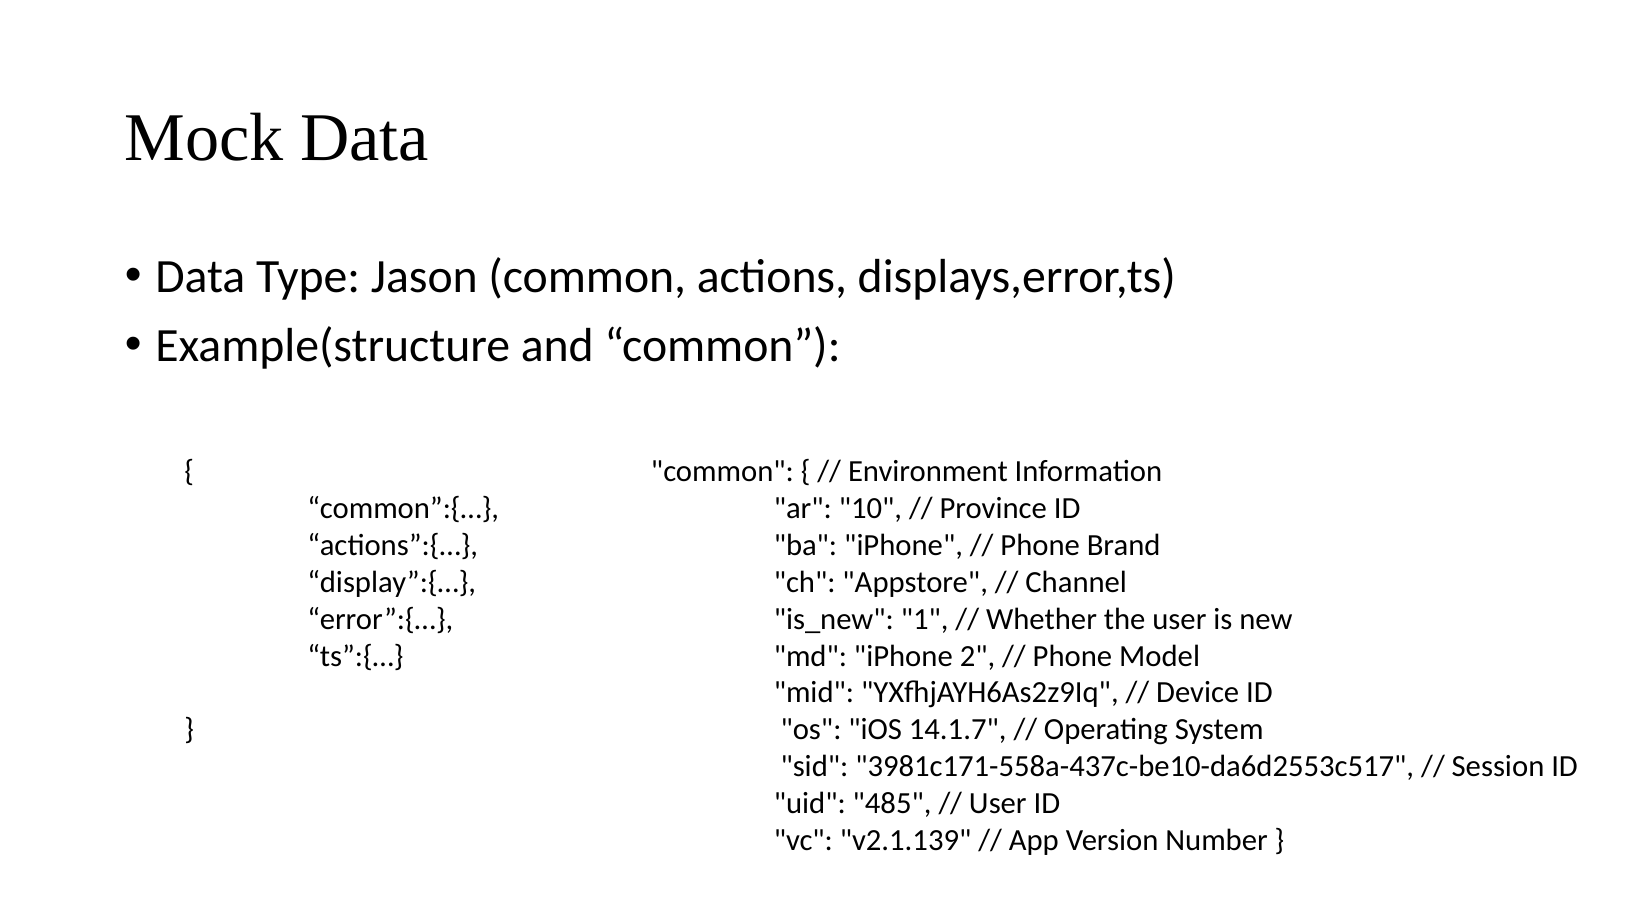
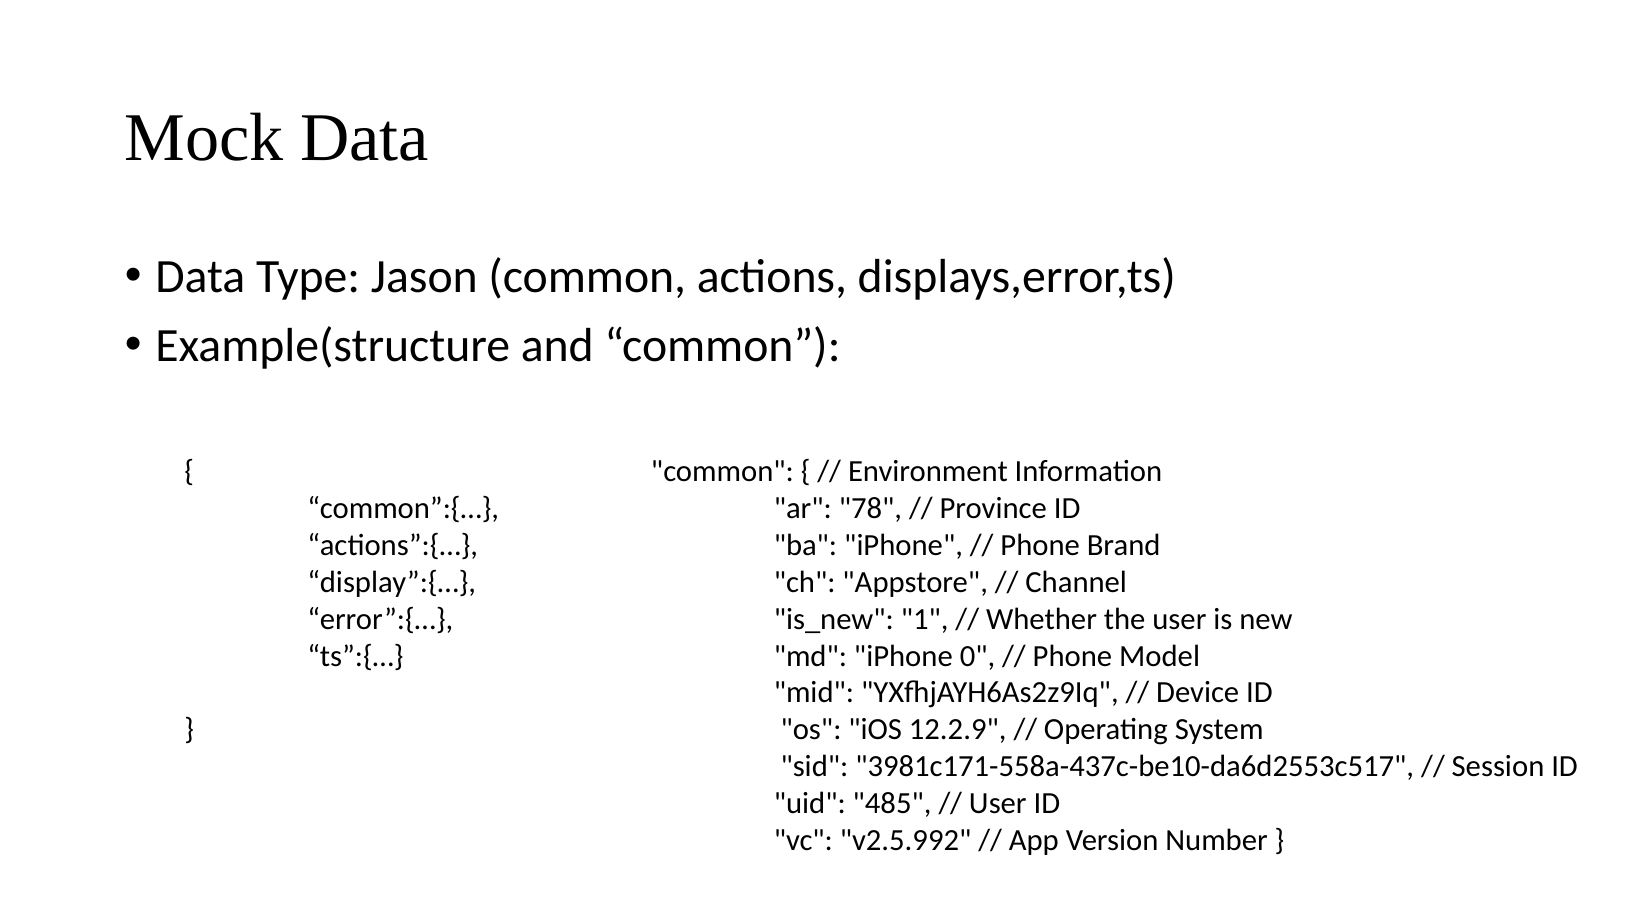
10: 10 -> 78 (870, 508)
2: 2 -> 0 (977, 656)
14.1.7: 14.1.7 -> 12.2.9 (958, 729)
v2.1.139: v2.1.139 -> v2.5.992 (906, 840)
